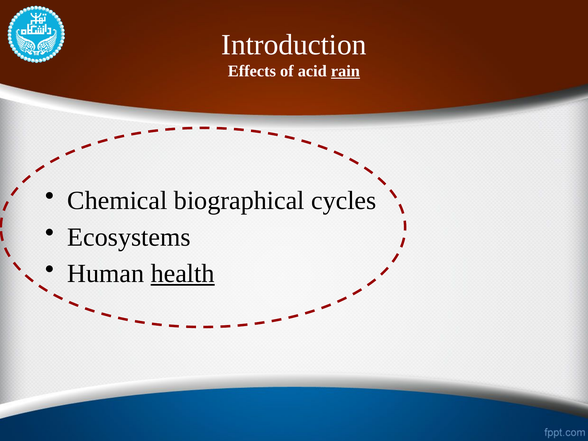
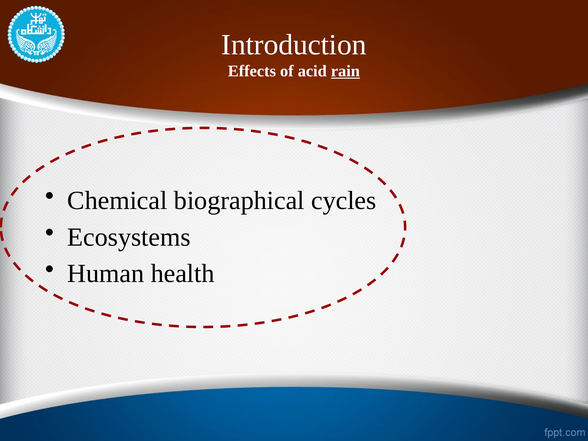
health underline: present -> none (183, 274)
